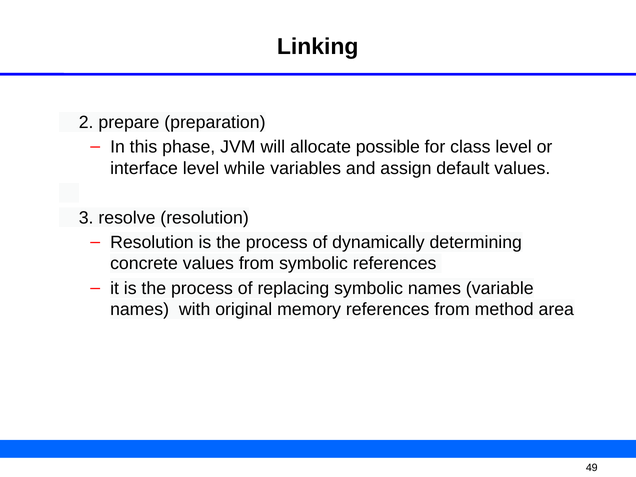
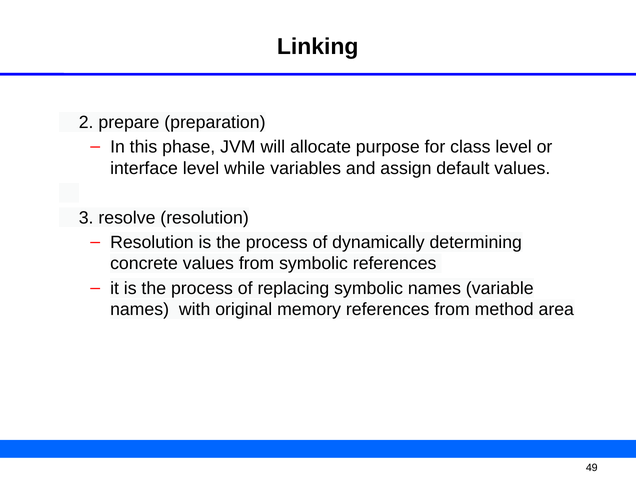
possible: possible -> purpose (388, 147)
